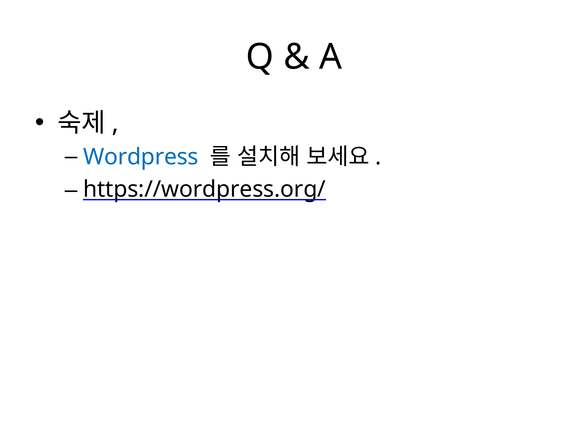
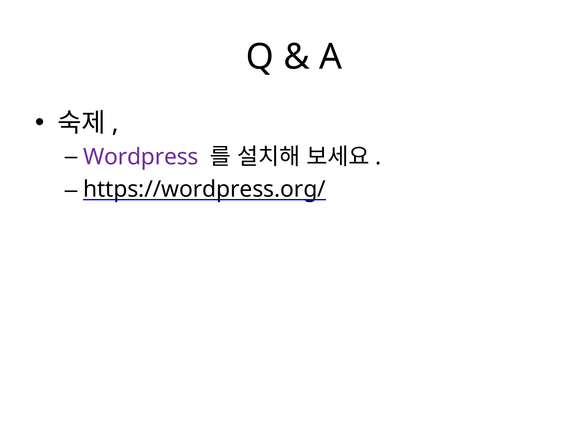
Wordpress colour: blue -> purple (141, 157)
